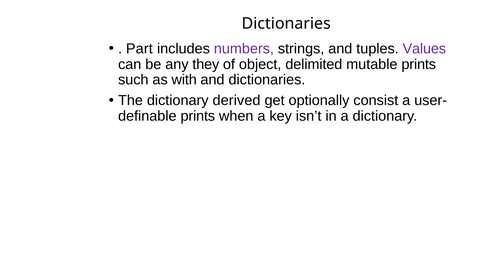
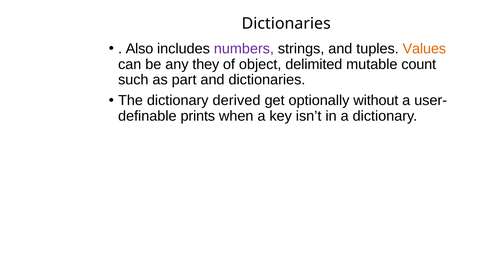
Part: Part -> Also (140, 49)
Values colour: purple -> orange (424, 49)
mutable prints: prints -> count (419, 64)
with: with -> part (184, 80)
consist: consist -> without (376, 101)
